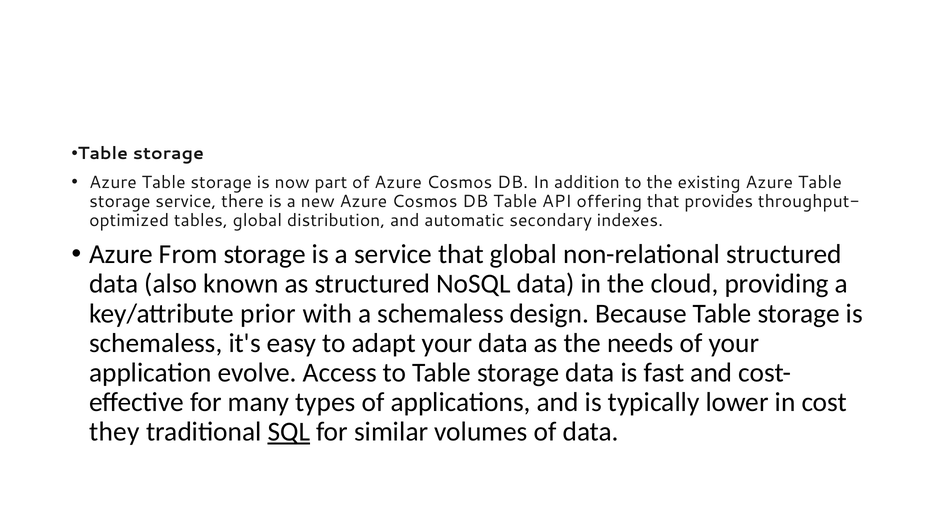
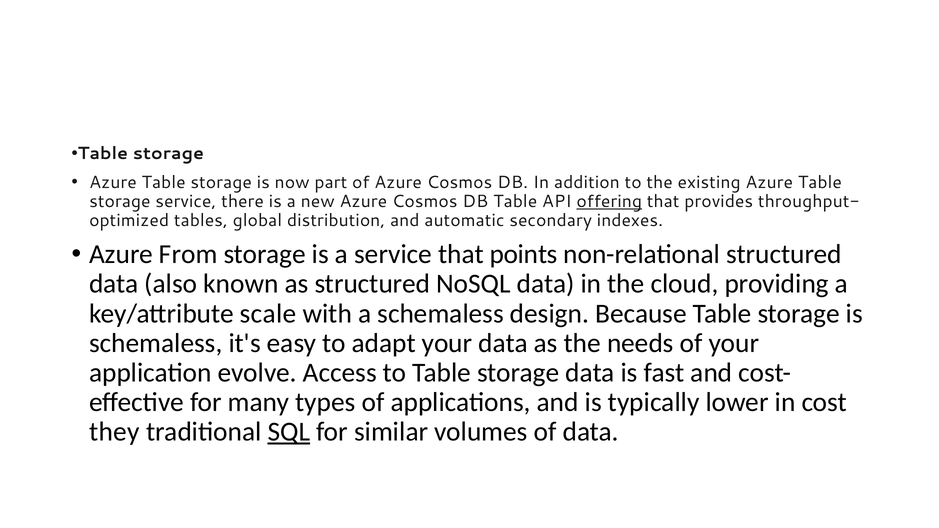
offering underline: none -> present (609, 201)
that global: global -> points (524, 254)
prior: prior -> scale (268, 314)
